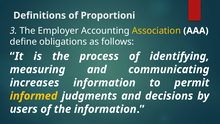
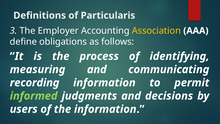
Proportioni: Proportioni -> Particularis (108, 15)
increases: increases -> recording (35, 83)
informed colour: yellow -> light green (34, 96)
